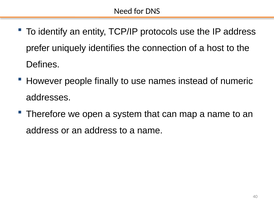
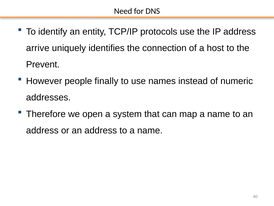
prefer: prefer -> arrive (38, 48)
Defines: Defines -> Prevent (43, 64)
